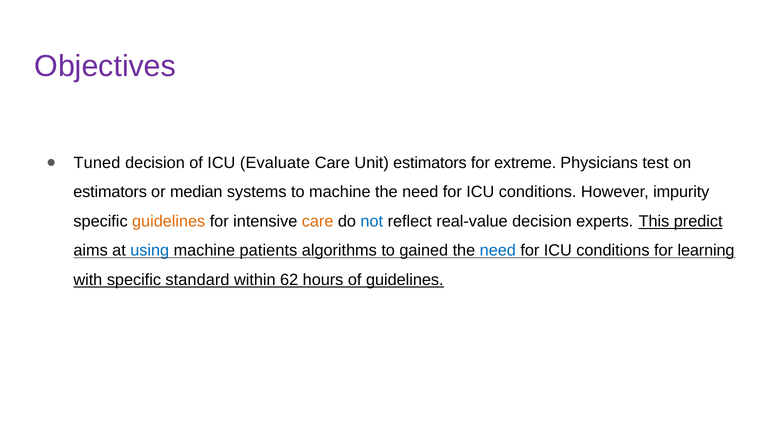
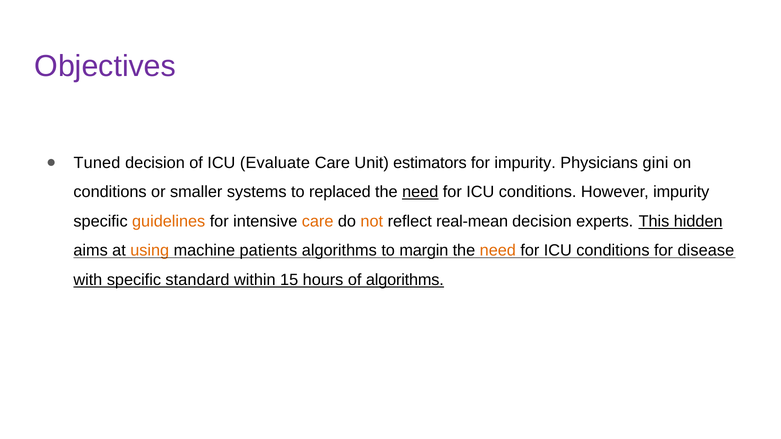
for extreme: extreme -> impurity (525, 163)
test: test -> gini (655, 163)
estimators: estimators -> conditions (110, 192)
median: median -> smaller (196, 192)
to machine: machine -> replaced (340, 192)
need underline: none -> present (420, 192)
not colour: blue -> orange (372, 221)
real-value: real-value -> real-mean (472, 221)
predict: predict -> hidden (698, 221)
using colour: blue -> orange (150, 251)
gained: gained -> margin (424, 251)
need colour: blue -> orange (498, 251)
learning: learning -> disease (706, 251)
62: 62 -> 15 (289, 280)
of guidelines: guidelines -> algorithms (405, 280)
